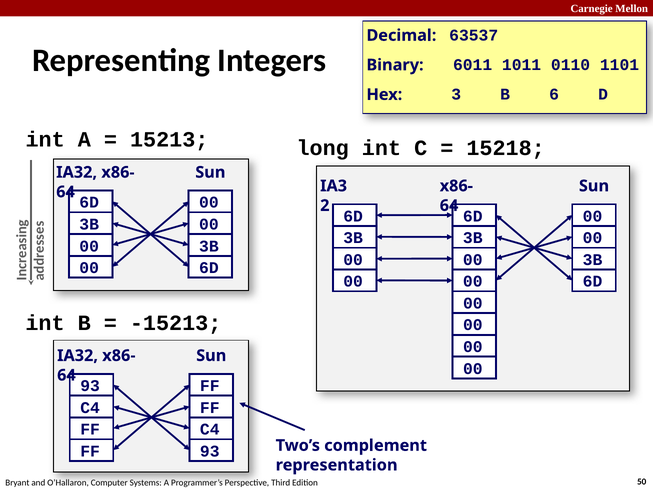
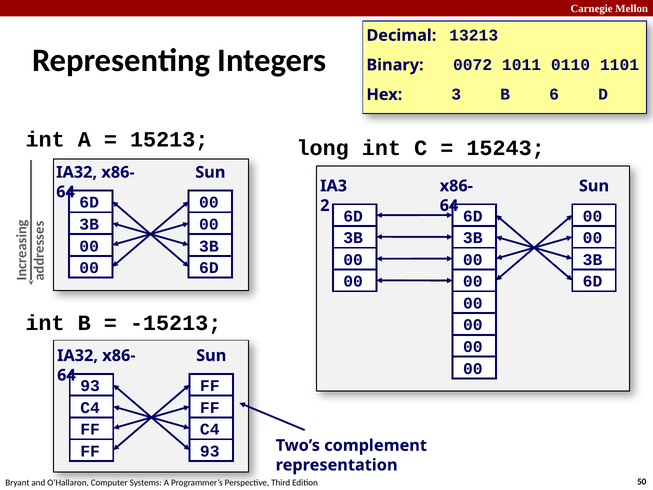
63537: 63537 -> 13213 (474, 35)
6011: 6011 -> 0072 (473, 65)
15218: 15218 -> 15243 (506, 148)
